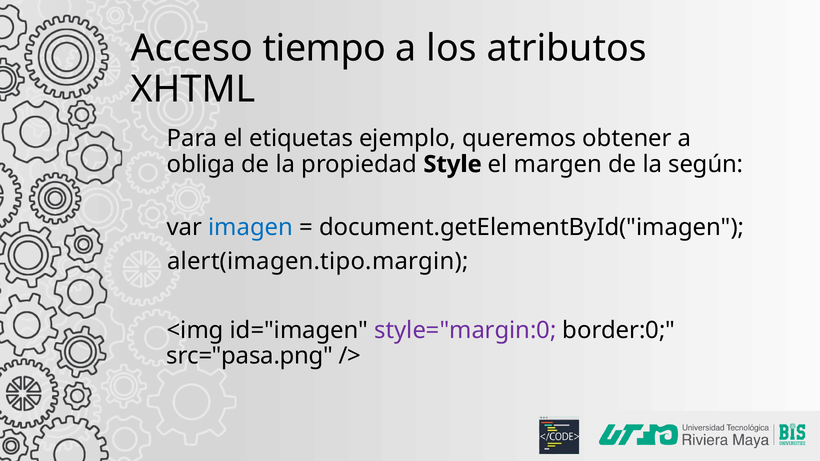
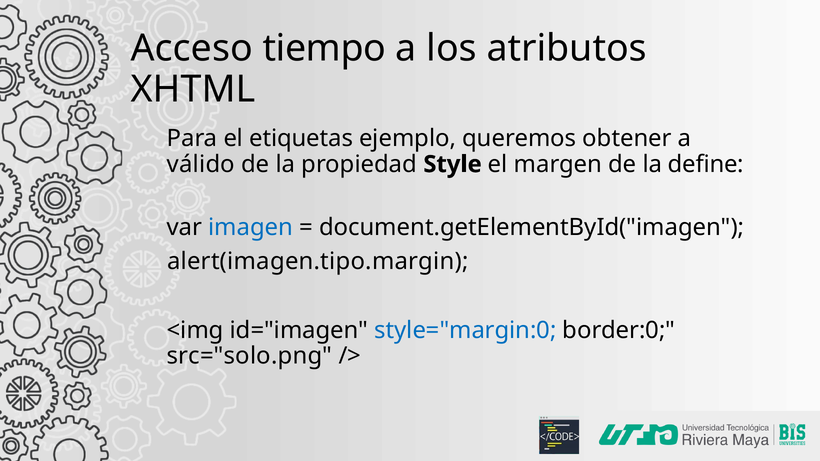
obliga: obliga -> válido (201, 164)
según: según -> define (706, 164)
style="margin:0 colour: purple -> blue (465, 330)
src="pasa.png: src="pasa.png -> src="solo.png (249, 356)
